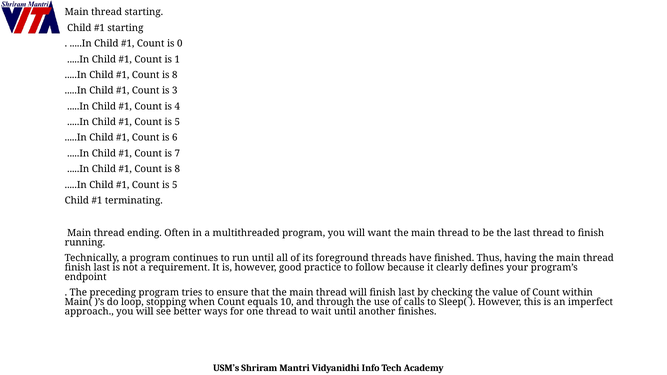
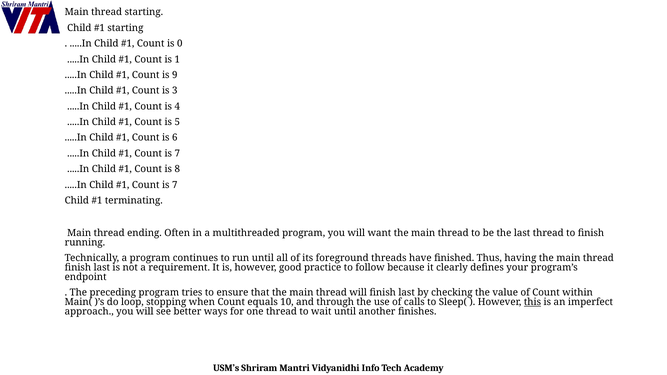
8: 8 -> 9 (175, 75)
5: 5 -> 7 (175, 185)
this underline: none -> present (532, 302)
